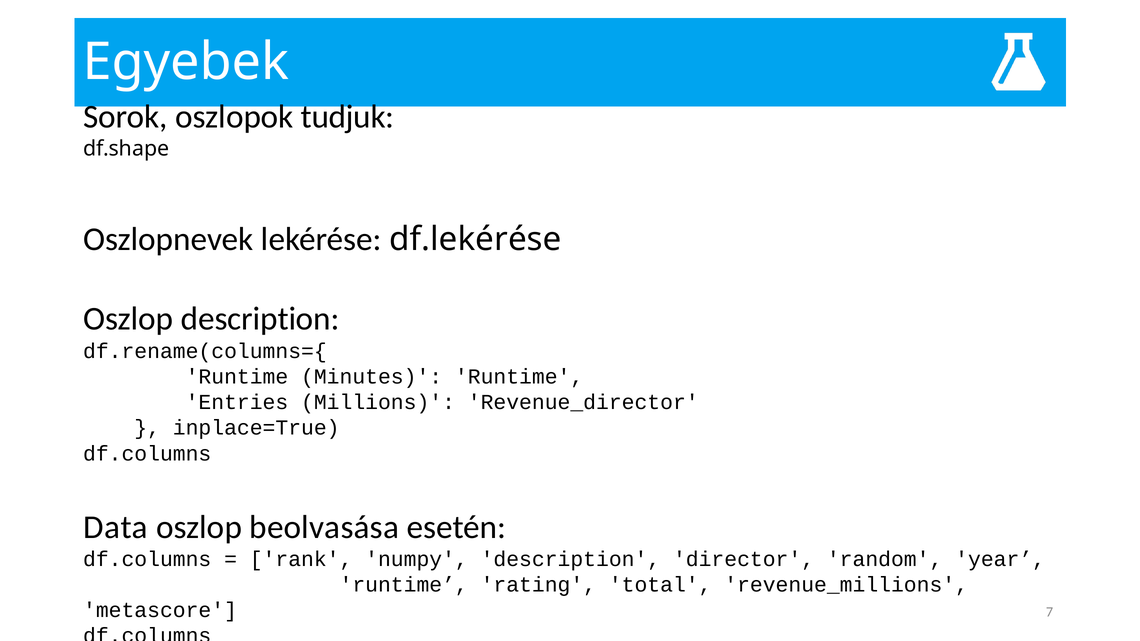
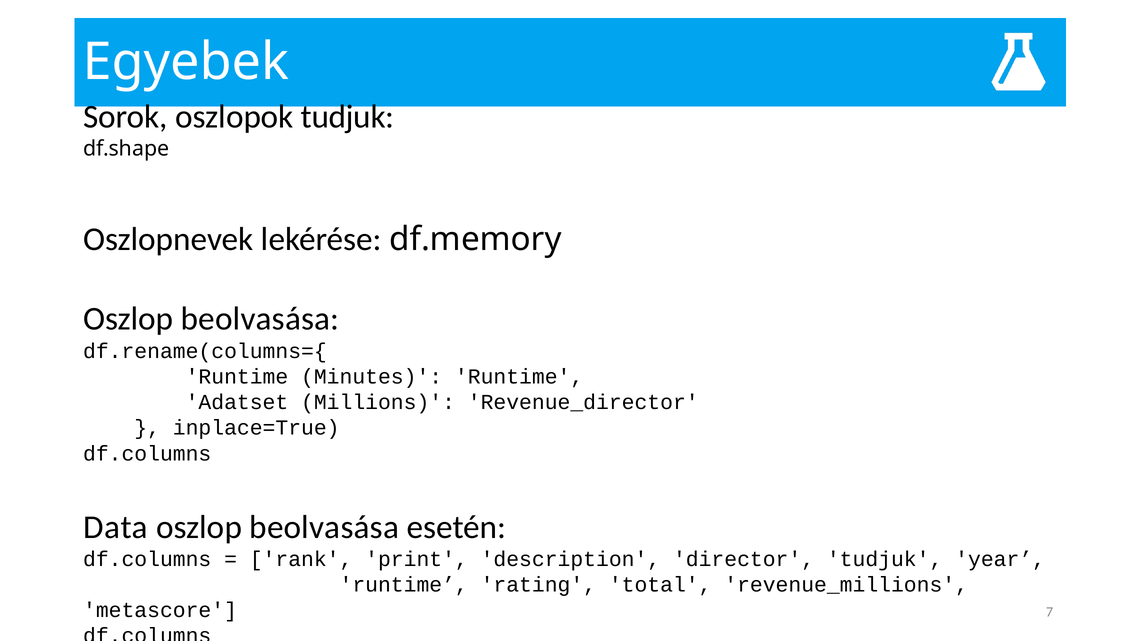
df.lekérése: df.lekérése -> df.memory (475, 239)
description: description -> beolvasása (260, 319)
Entries: Entries -> Adatset (237, 402)
numpy: numpy -> print (417, 559)
director random: random -> tudjuk (885, 559)
